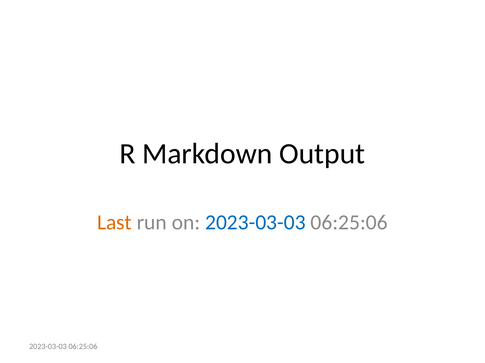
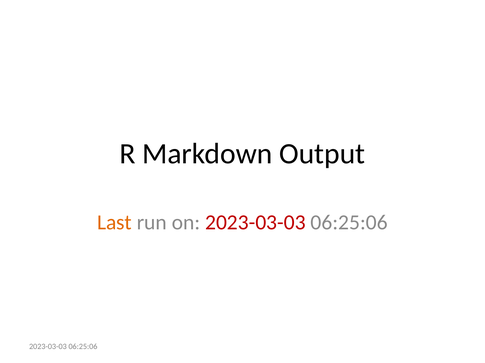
2023-03-03 colour: blue -> red (255, 223)
